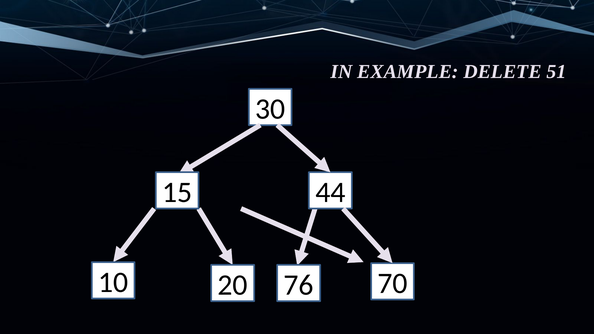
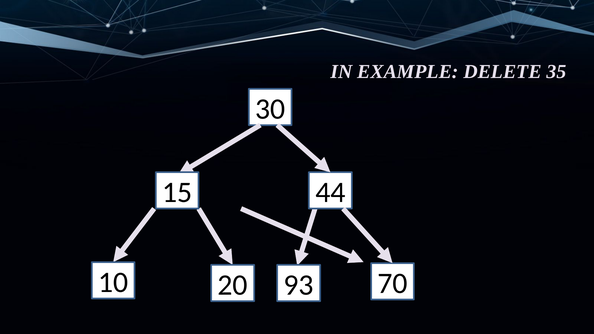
51: 51 -> 35 (556, 72)
76: 76 -> 93 (299, 285)
